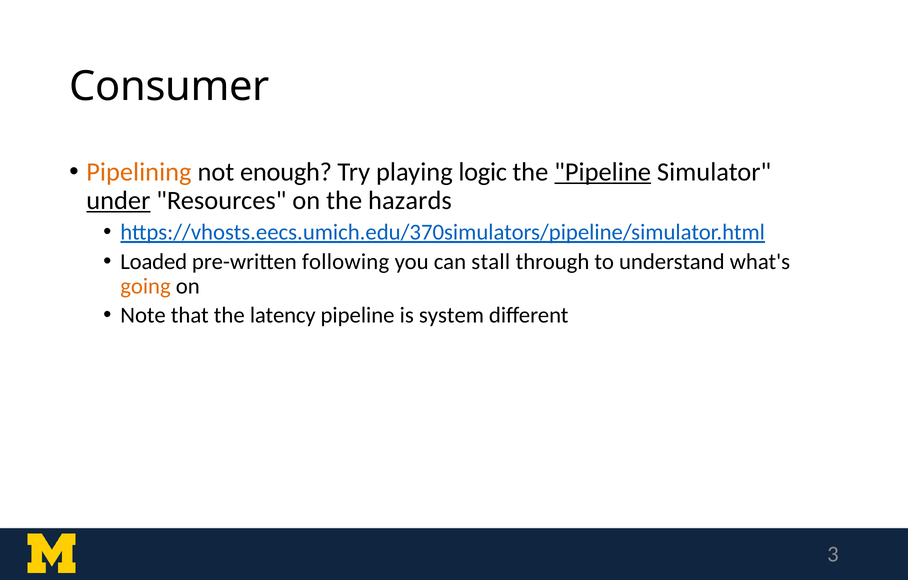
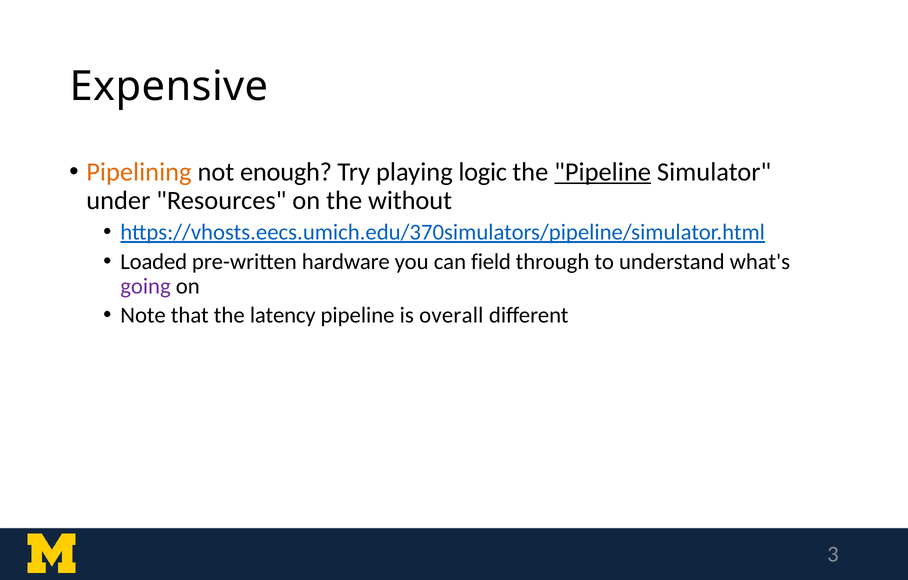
Consumer: Consumer -> Expensive (169, 87)
under underline: present -> none (118, 201)
hazards: hazards -> without (410, 201)
following: following -> hardware (346, 262)
stall: stall -> field (491, 262)
going colour: orange -> purple (146, 286)
system: system -> overall (451, 316)
